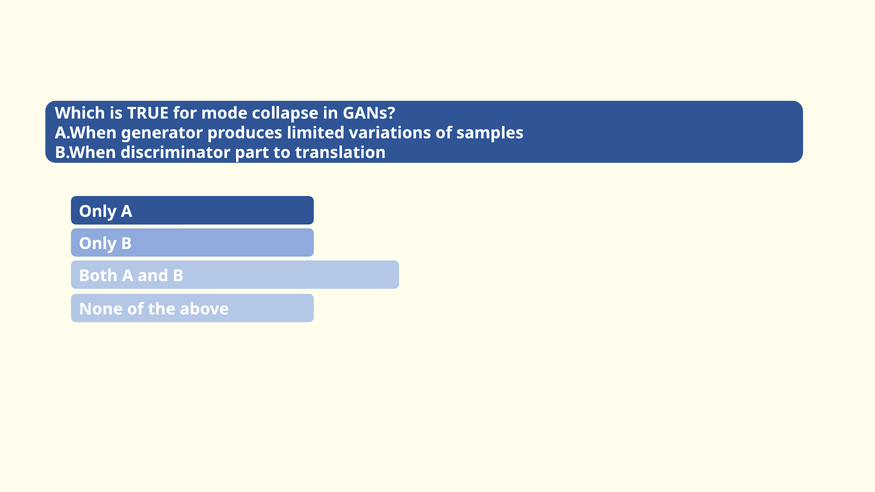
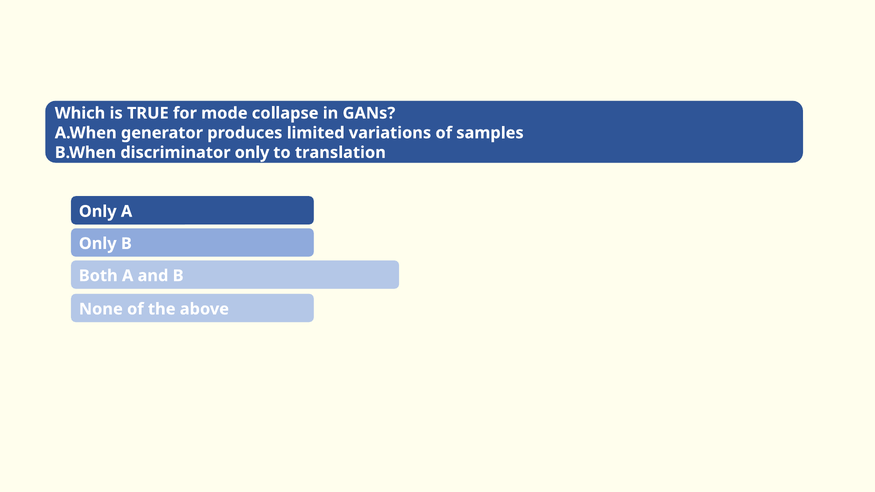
discriminator part: part -> only (252, 153)
